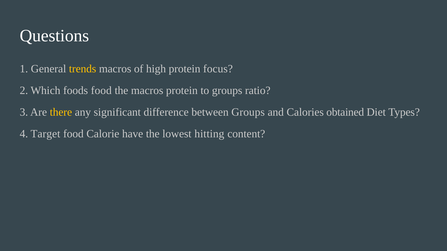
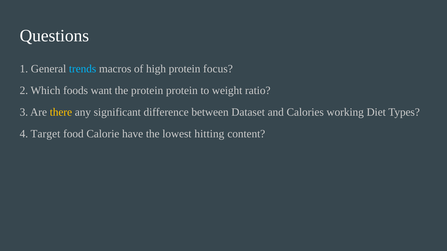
trends colour: yellow -> light blue (83, 69)
foods food: food -> want (101, 91)
the macros: macros -> protein (147, 91)
to groups: groups -> weight (227, 91)
between Groups: Groups -> Dataset (248, 112)
obtained: obtained -> working (345, 112)
